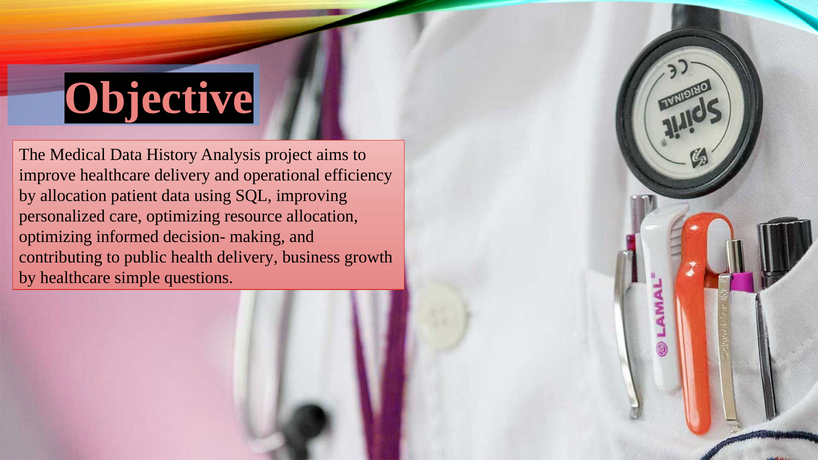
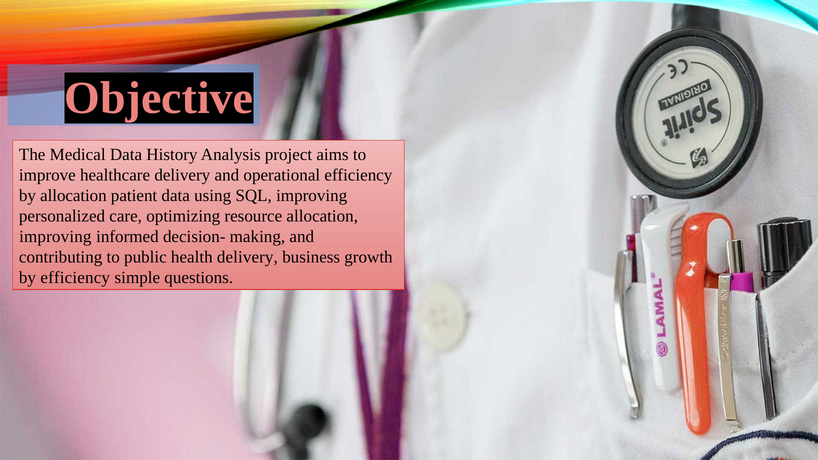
optimizing: optimizing -> improving (55, 237)
by healthcare: healthcare -> efficiency (75, 278)
